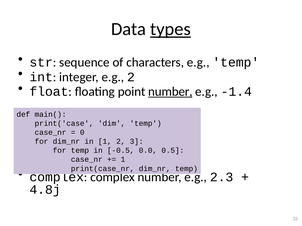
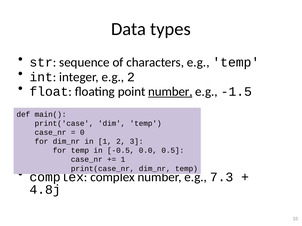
types underline: present -> none (170, 29)
-1.4: -1.4 -> -1.5 (236, 92)
2.3: 2.3 -> 7.3 (222, 177)
